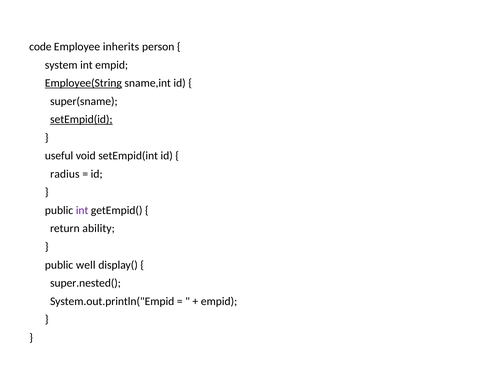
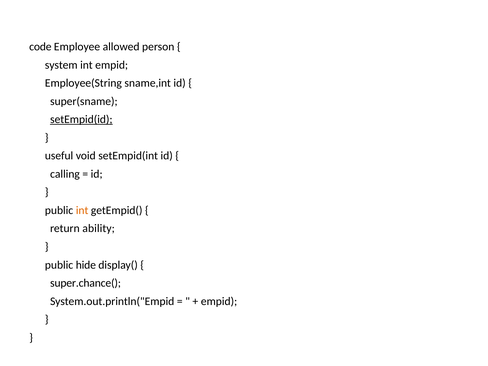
inherits: inherits -> allowed (121, 47)
Employee(String underline: present -> none (83, 83)
radius: radius -> calling (65, 174)
int colour: purple -> orange (82, 210)
well: well -> hide (86, 265)
super.nested(: super.nested( -> super.chance( (86, 283)
